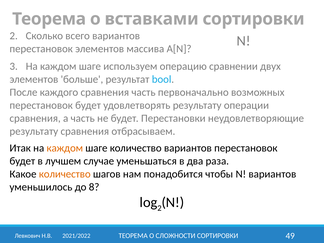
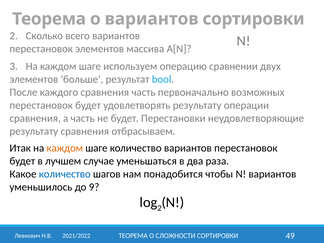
о вставками: вставками -> вариантов (152, 19)
количество colour: orange -> blue (65, 174)
8: 8 -> 9 (94, 187)
